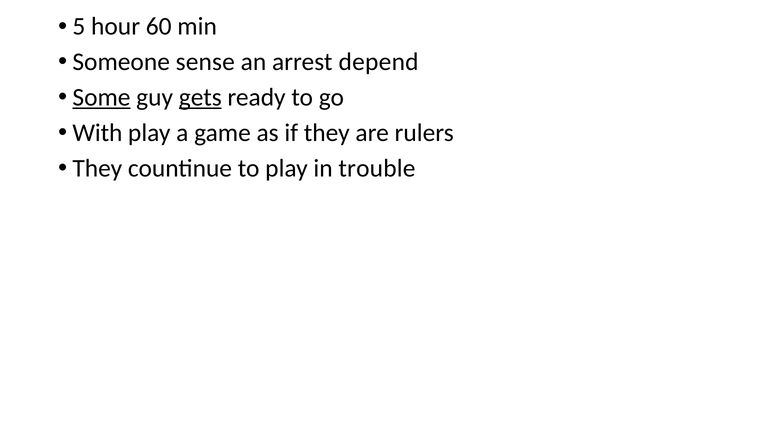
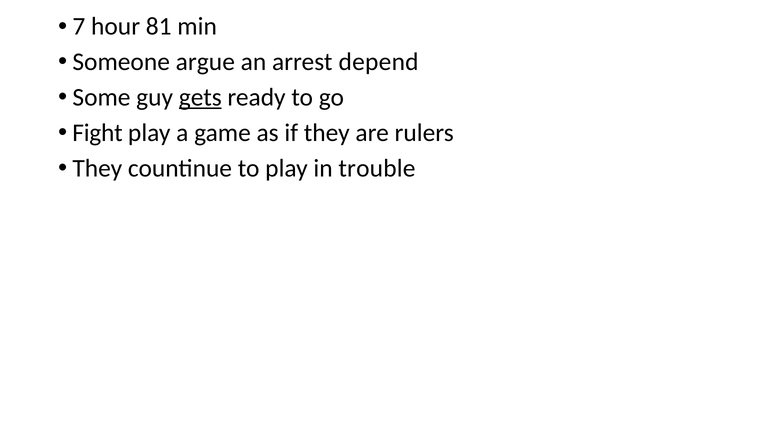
5: 5 -> 7 (79, 27)
60: 60 -> 81 (159, 27)
sense: sense -> argue (205, 62)
Some underline: present -> none (101, 97)
With: With -> Fight (97, 133)
